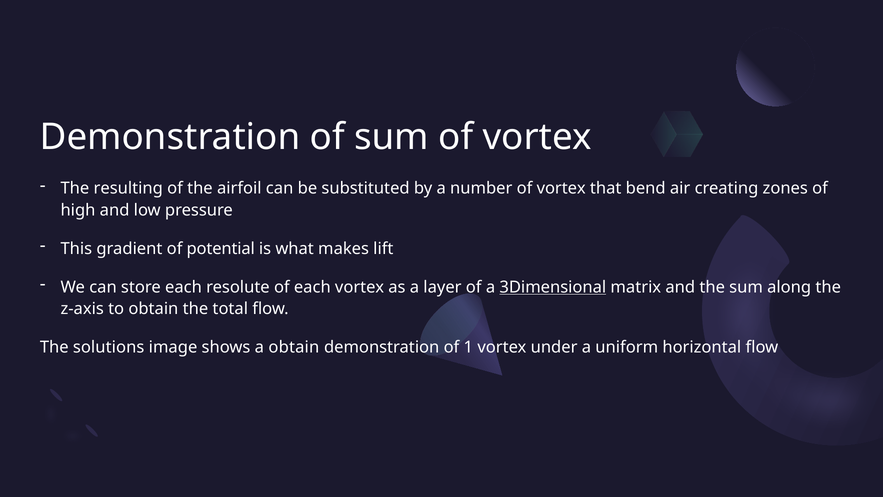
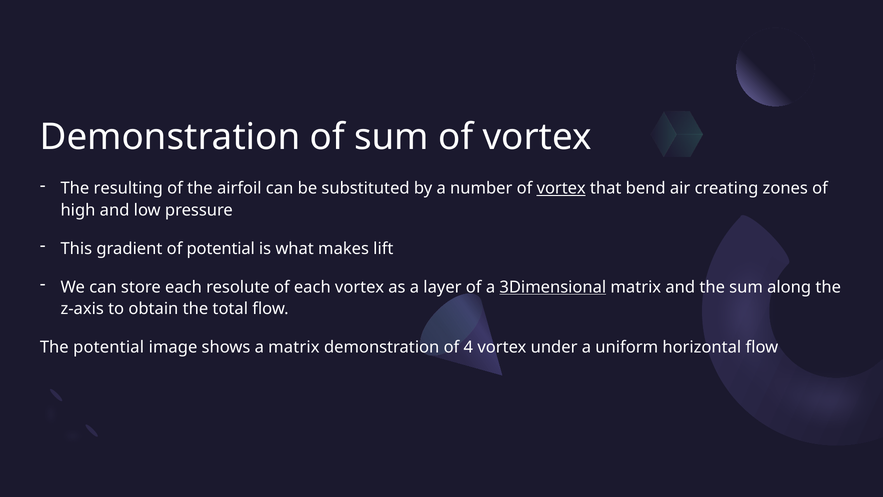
vortex underline: none -> present (561, 188)
The solutions: solutions -> potential (109, 347)
a obtain: obtain -> matrix (294, 347)
1: 1 -> 4 (468, 347)
